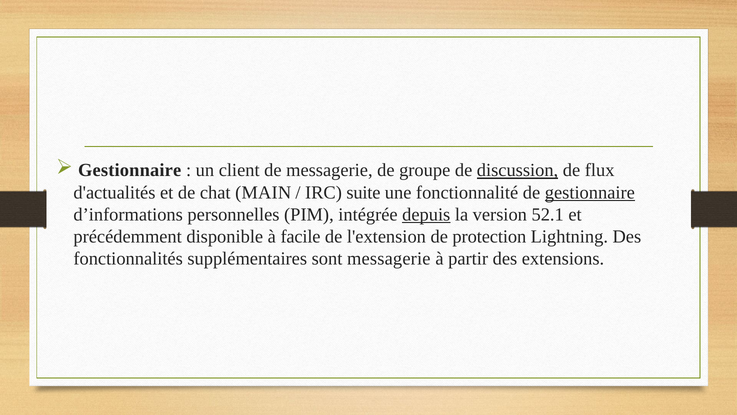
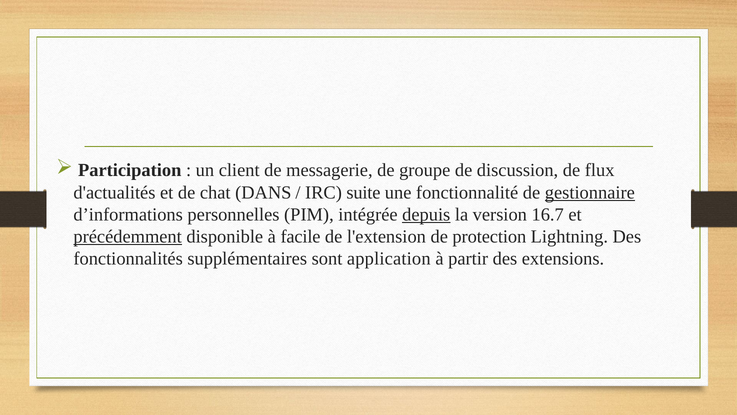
Gestionnaire: Gestionnaire -> Participation (130, 170)
discussion underline: present -> none (518, 170)
MAIN: MAIN -> DANS (263, 192)
52.1: 52.1 -> 16.7 (548, 214)
précédemment underline: none -> present (128, 236)
sont messagerie: messagerie -> application (389, 259)
